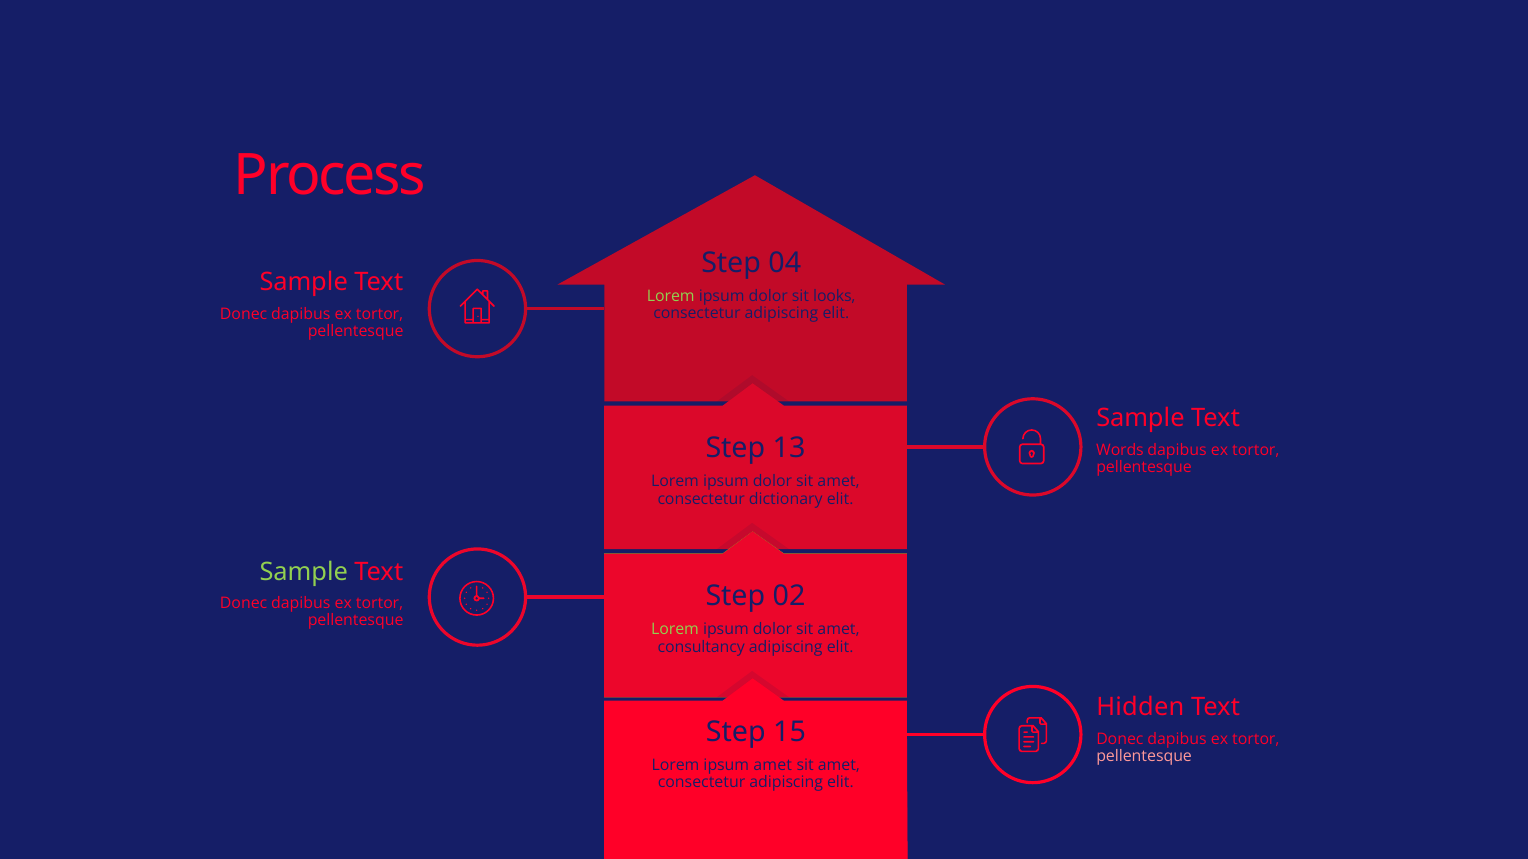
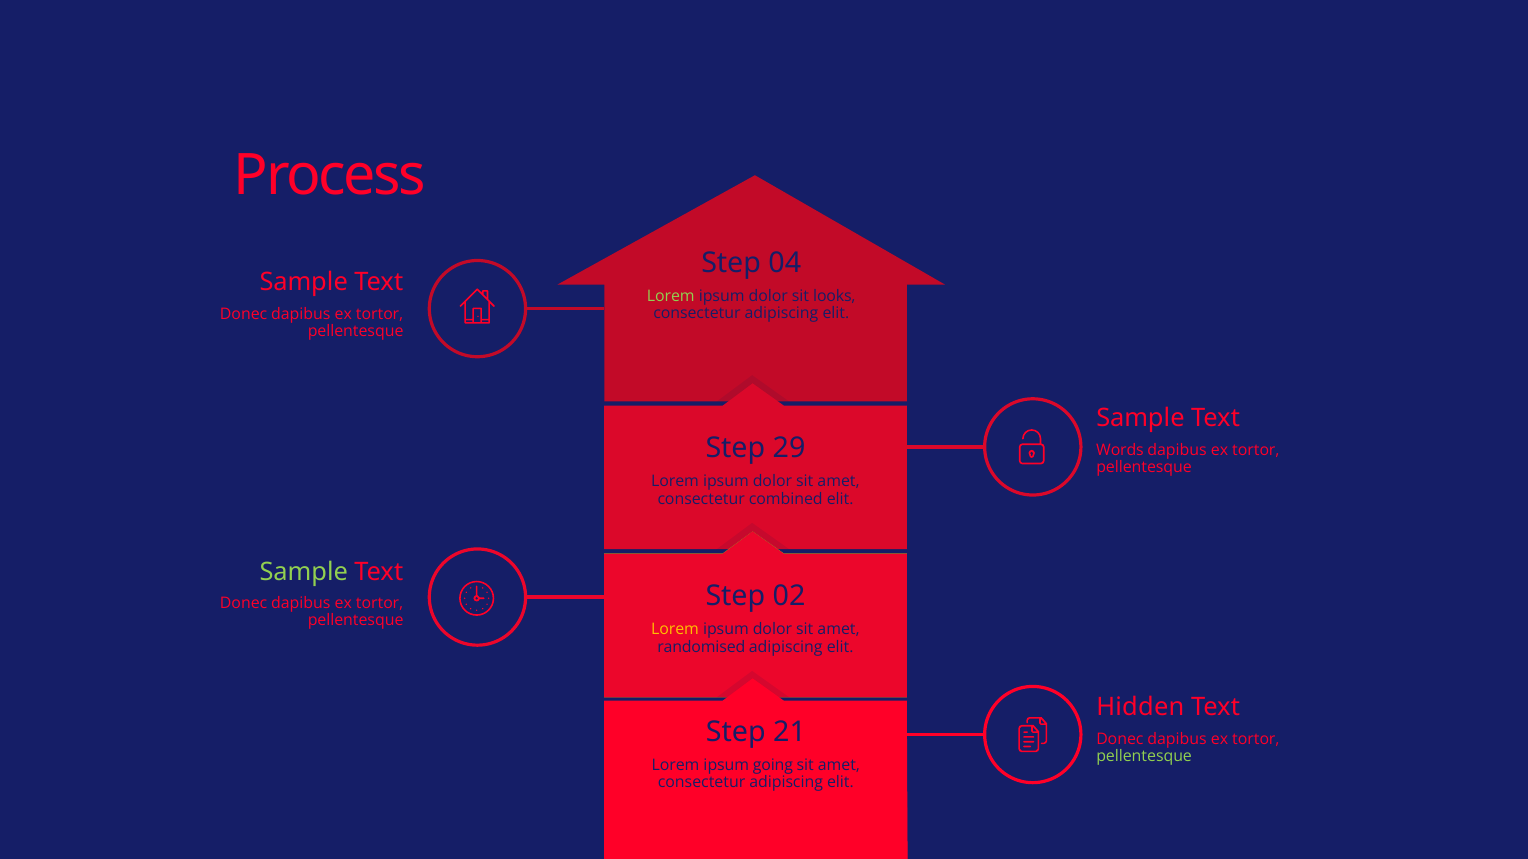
13: 13 -> 29 (789, 449)
dictionary: dictionary -> combined (786, 499)
Lorem colour: light green -> yellow (675, 630)
consultancy: consultancy -> randomised (701, 647)
15: 15 -> 21 (790, 732)
pellentesque colour: pink -> light green (1144, 757)
ipsum amet: amet -> going (773, 766)
